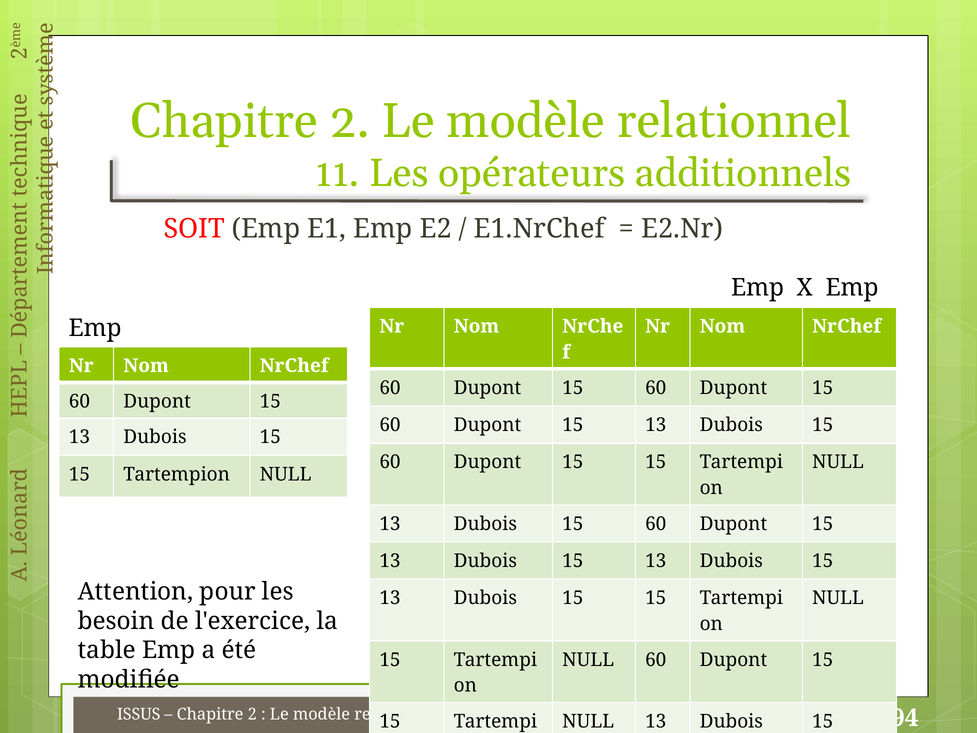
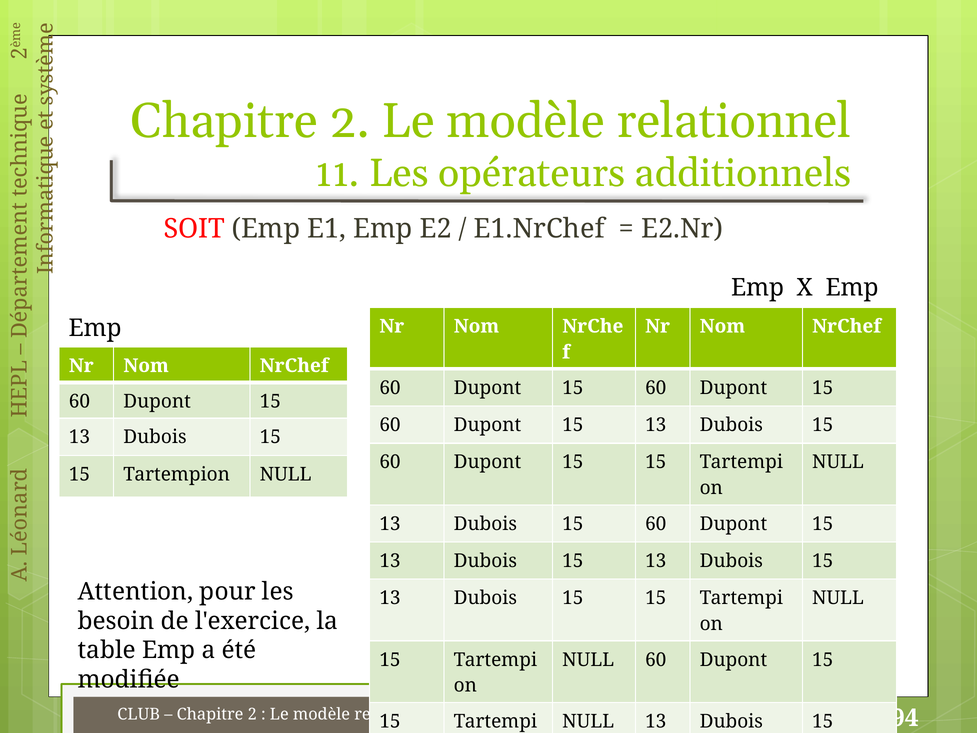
ISSUS: ISSUS -> CLUB (139, 714)
